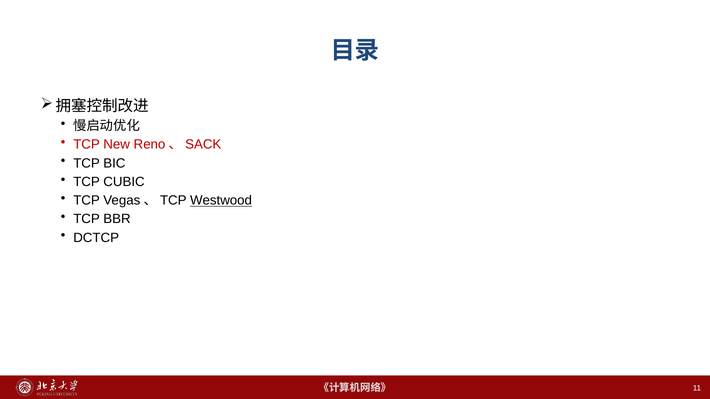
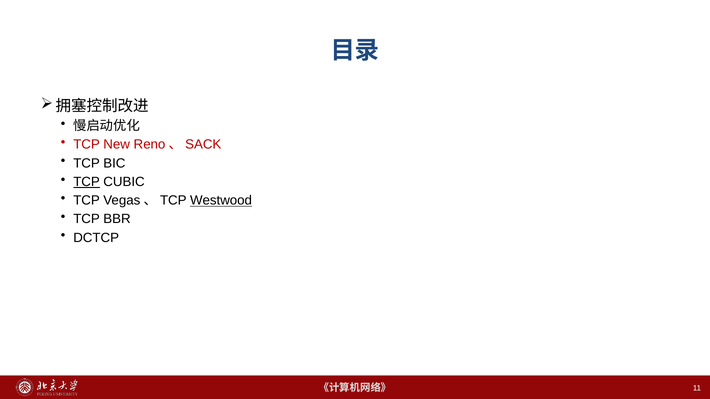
TCP underline: none -> present (87, 182)
